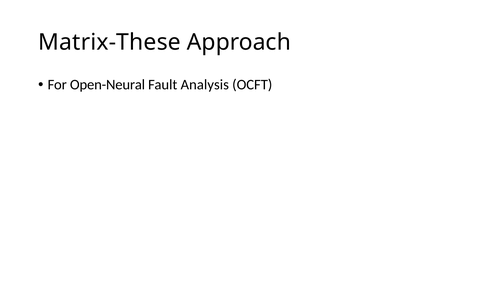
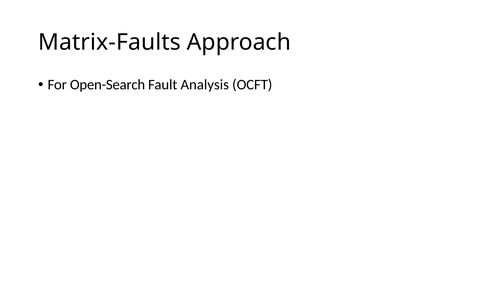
Matrix-These: Matrix-These -> Matrix-Faults (110, 42)
Open-Neural: Open-Neural -> Open-Search (108, 85)
